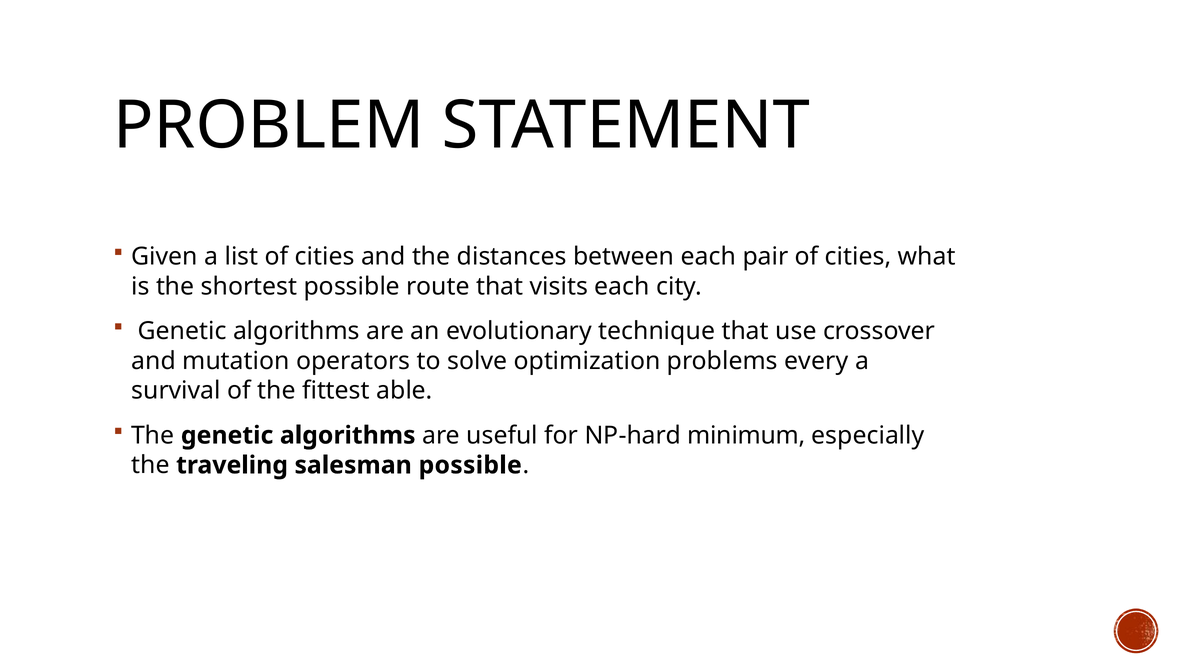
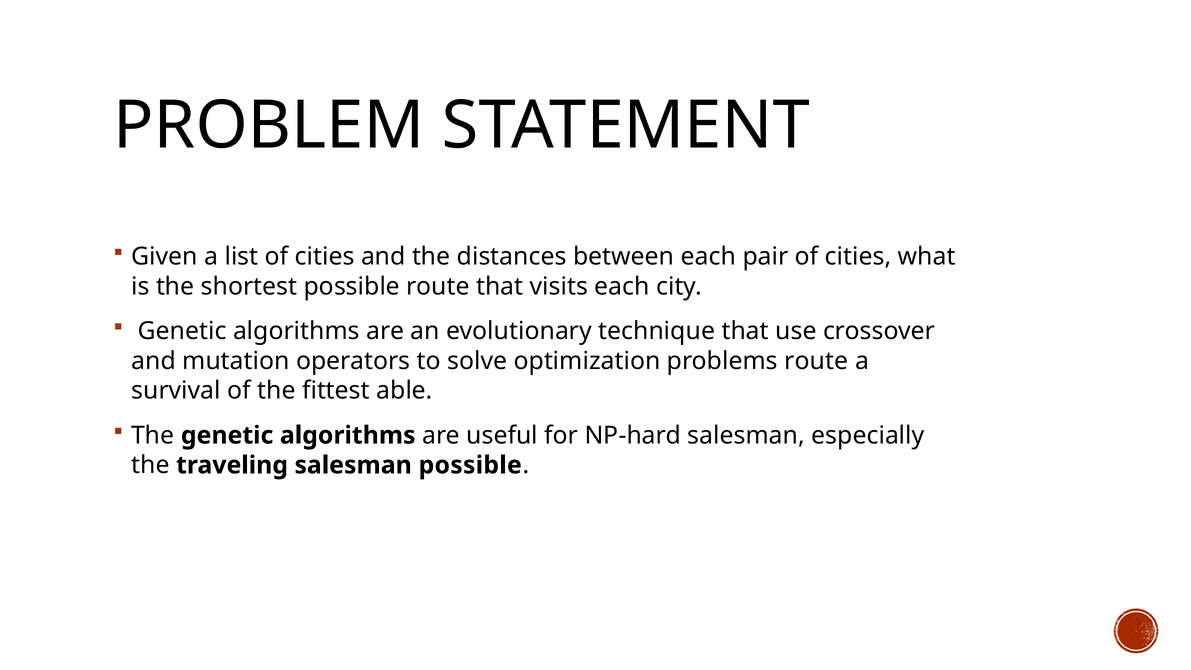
problems every: every -> route (816, 361)
NP-hard minimum: minimum -> salesman (746, 435)
